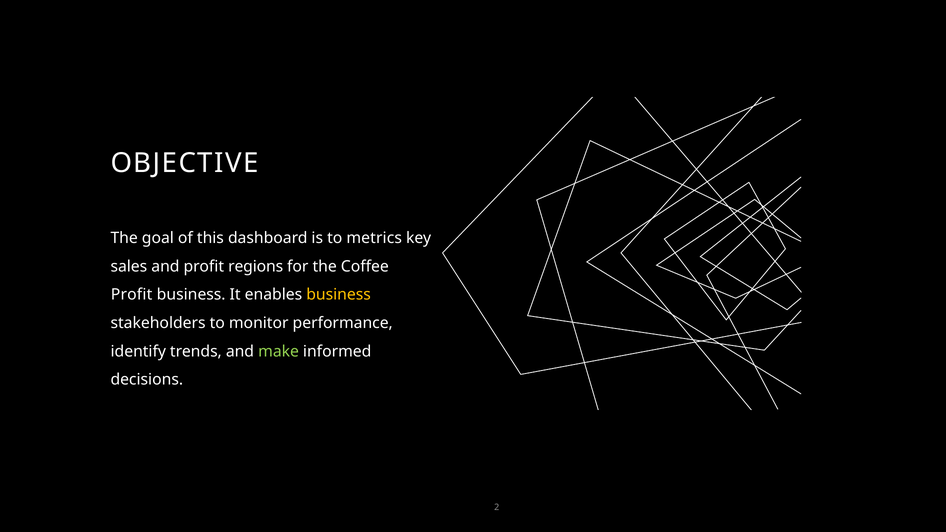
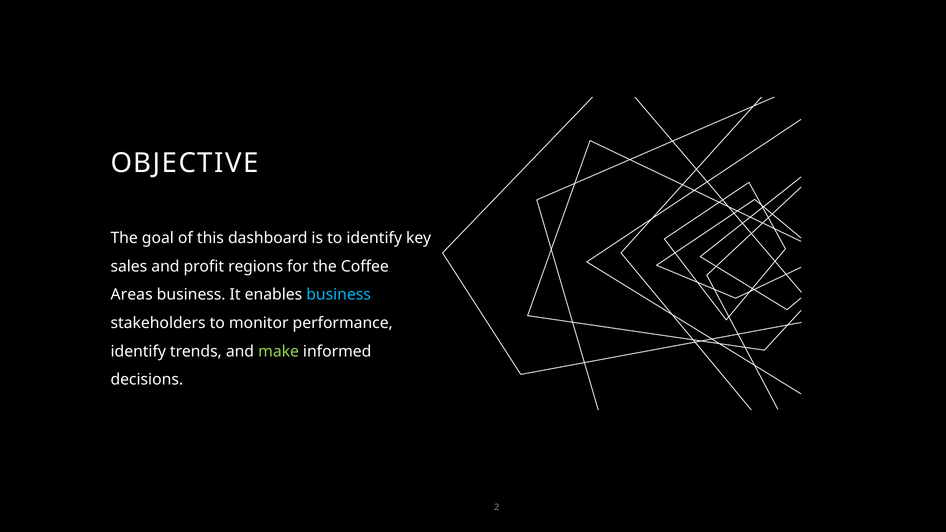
to metrics: metrics -> identify (374, 238)
Profit: Profit -> Areas (132, 295)
business colour: yellow -> light blue (339, 295)
